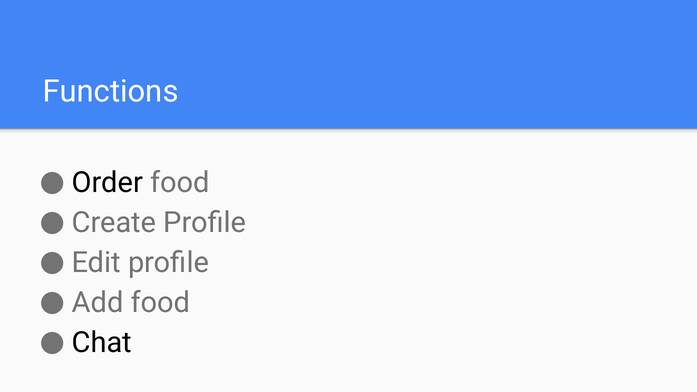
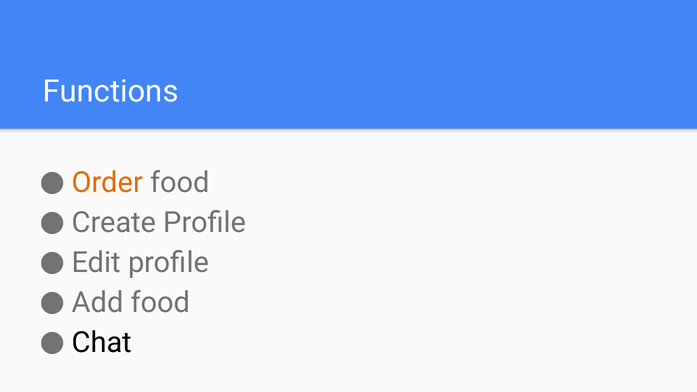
Order colour: black -> orange (107, 183)
